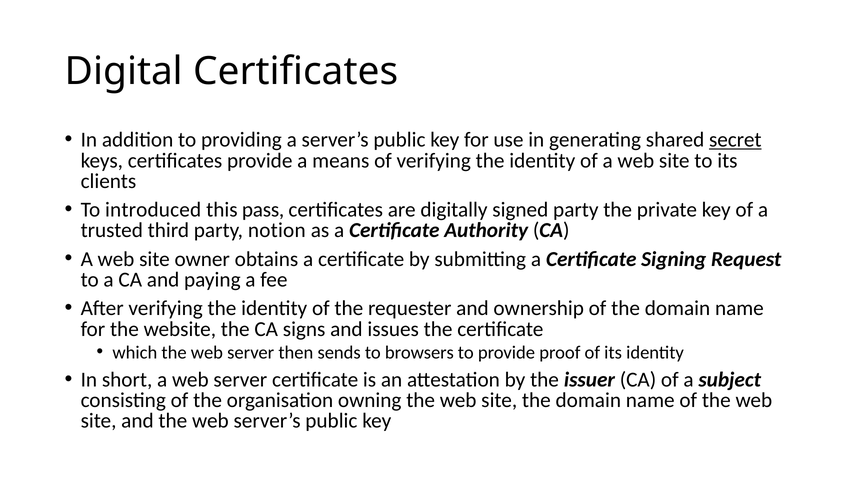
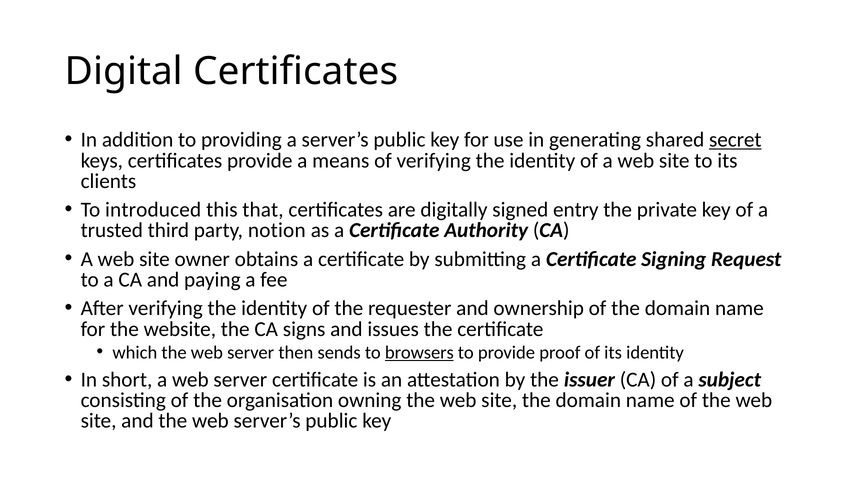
pass: pass -> that (263, 210)
signed party: party -> entry (576, 210)
browsers underline: none -> present (419, 352)
